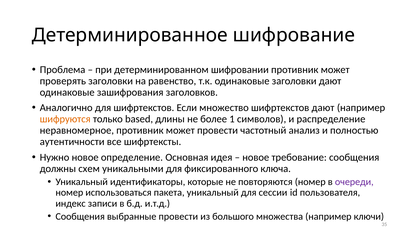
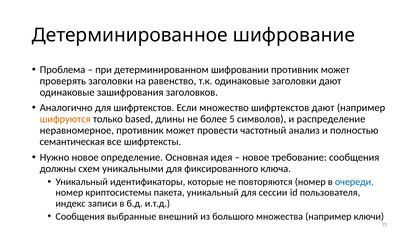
1: 1 -> 5 (232, 120)
аутентичности: аутентичности -> семантическая (72, 142)
очереди colour: purple -> blue (354, 182)
использоваться: использоваться -> криптосистемы (118, 193)
выбранные провести: провести -> внешний (178, 217)
